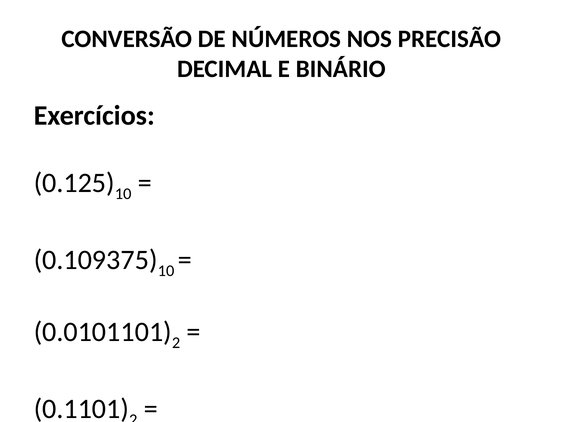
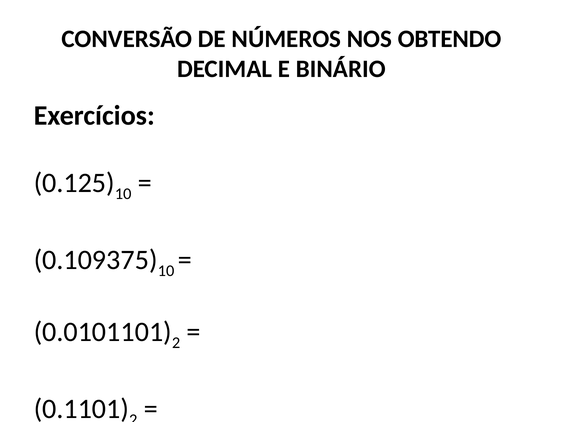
PRECISÃO: PRECISÃO -> OBTENDO (450, 39)
